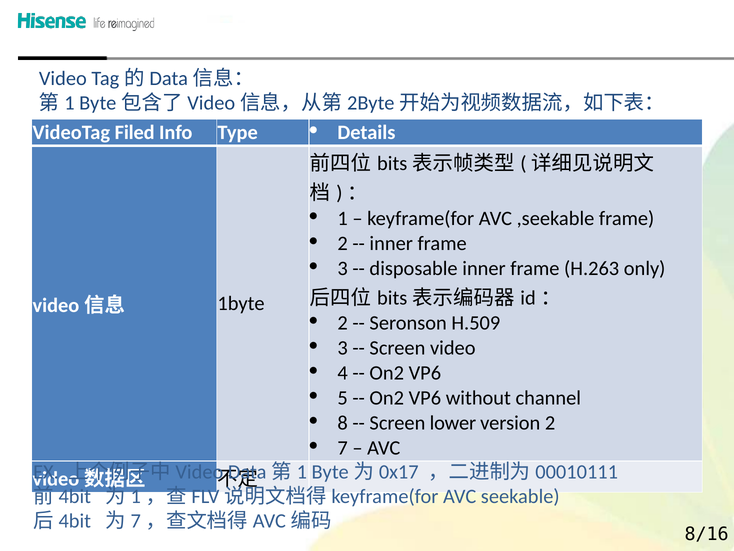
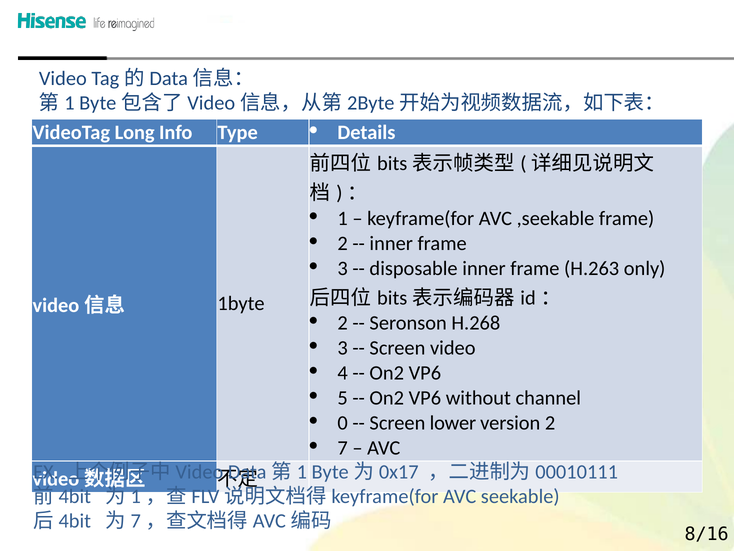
Filed: Filed -> Long (135, 133)
H.509: H.509 -> H.268 (476, 323)
8: 8 -> 0 (343, 423)
